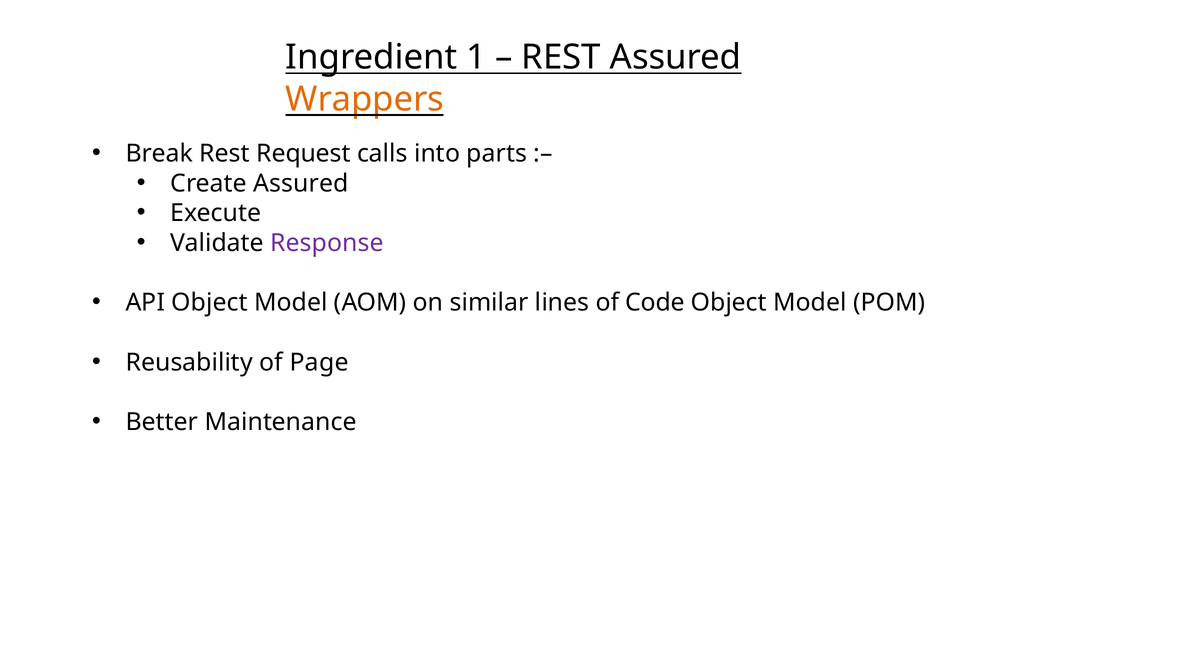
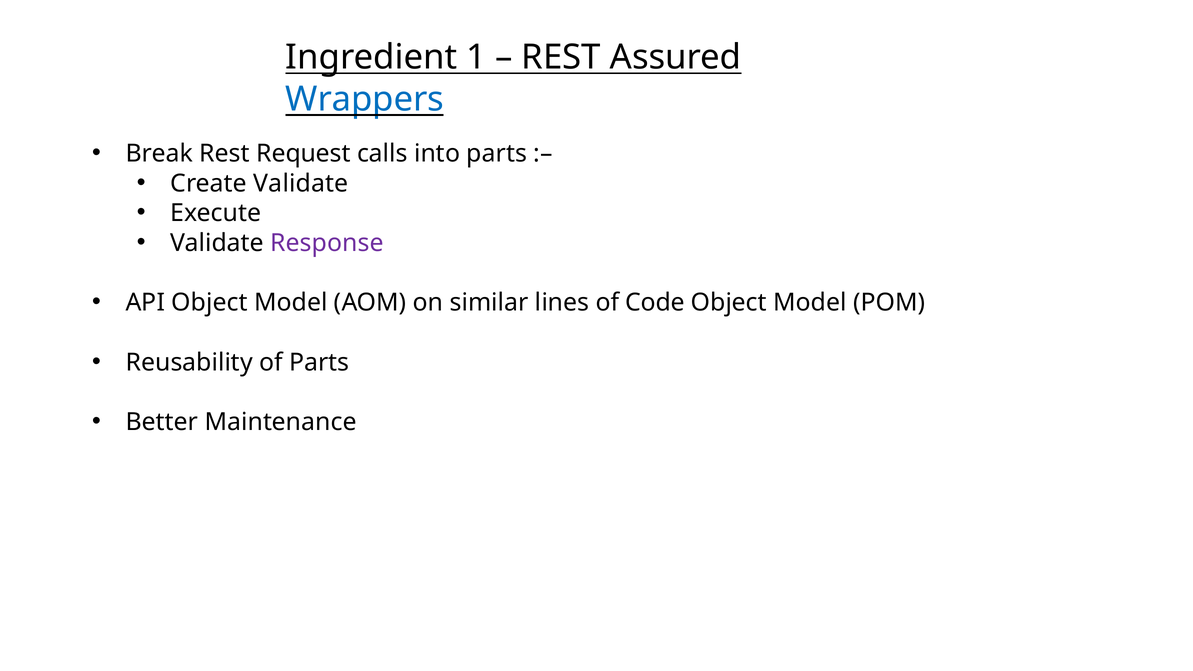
Wrappers colour: orange -> blue (365, 99)
Create Assured: Assured -> Validate (301, 183)
of Page: Page -> Parts (319, 362)
